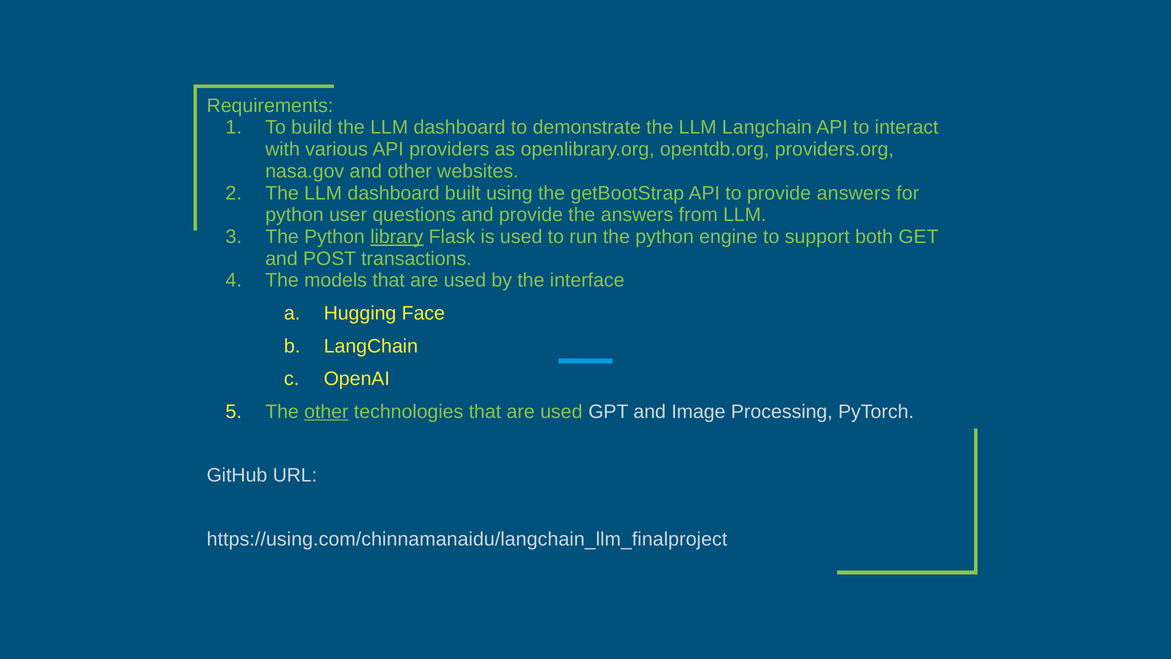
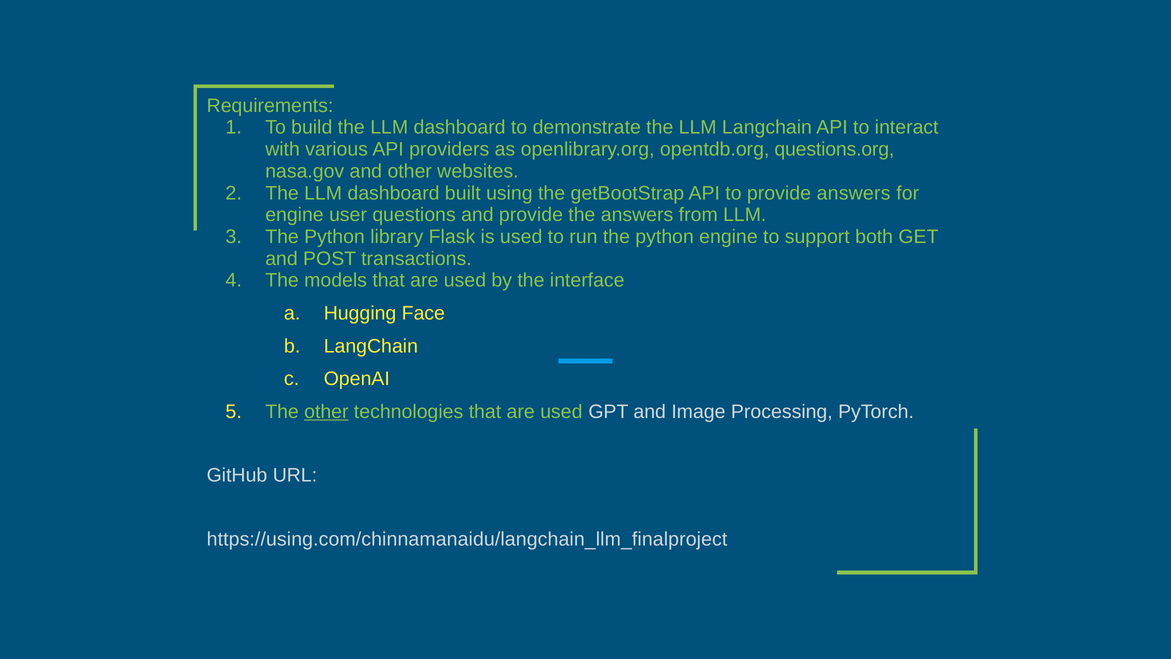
providers.org: providers.org -> questions.org (834, 149)
python: python -> engine (294, 215)
library underline: present -> none (397, 237)
